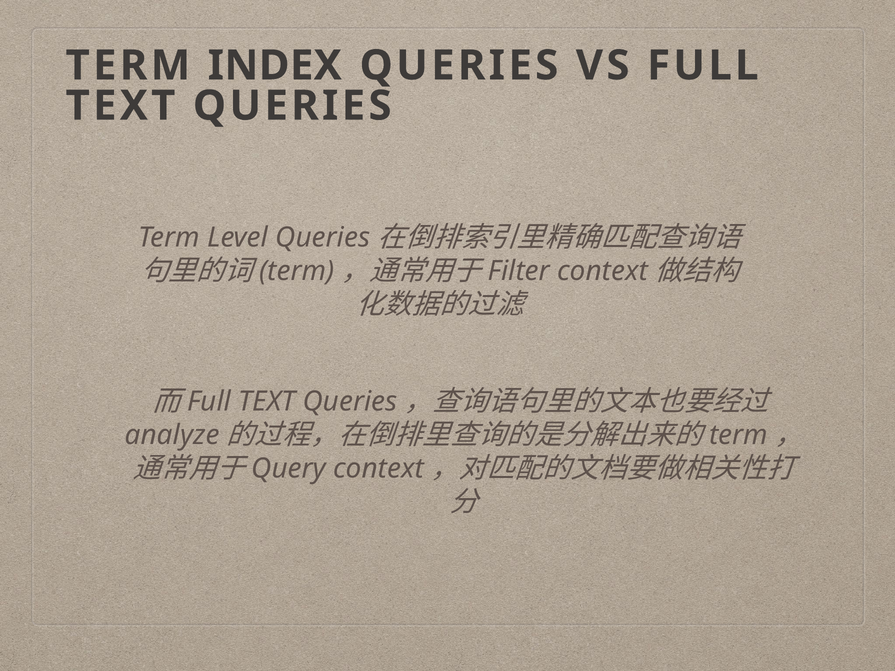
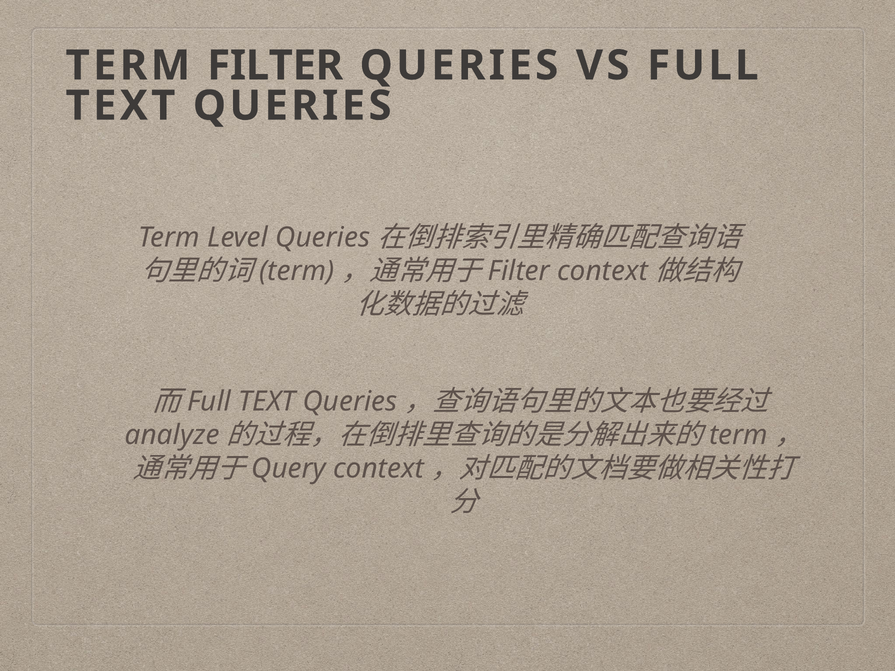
TERM INDEX: INDEX -> FILTER (275, 66)
